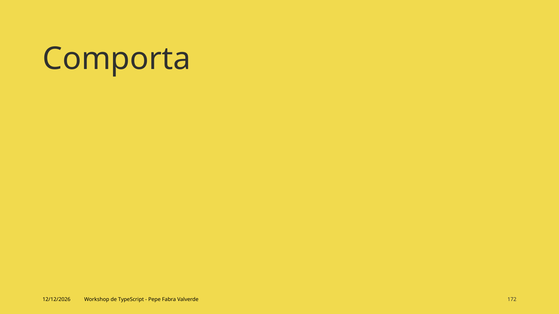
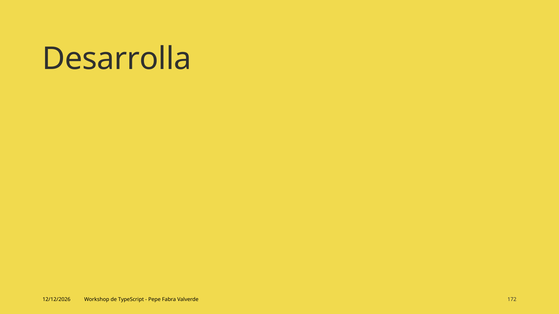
Comporta: Comporta -> Desarrolla (117, 59)
